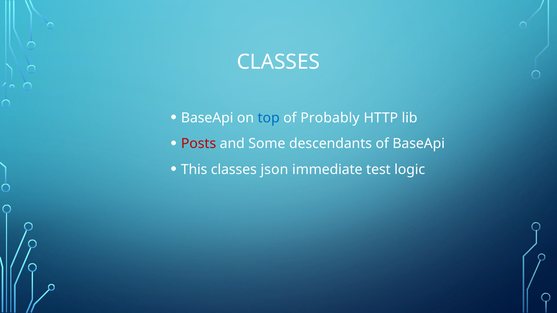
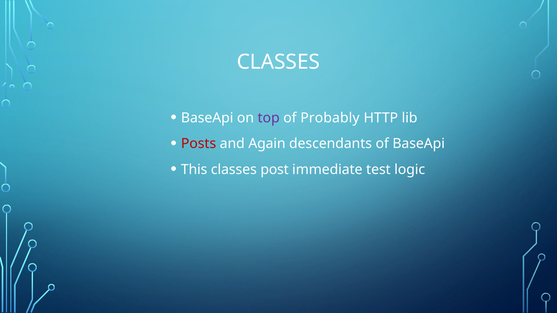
top colour: blue -> purple (269, 118)
Some: Some -> Again (267, 144)
json: json -> post (275, 170)
